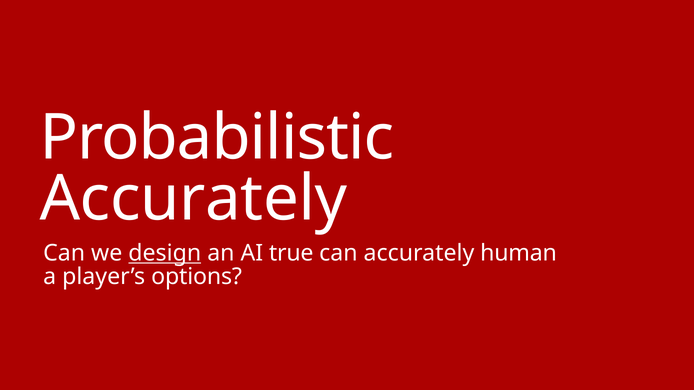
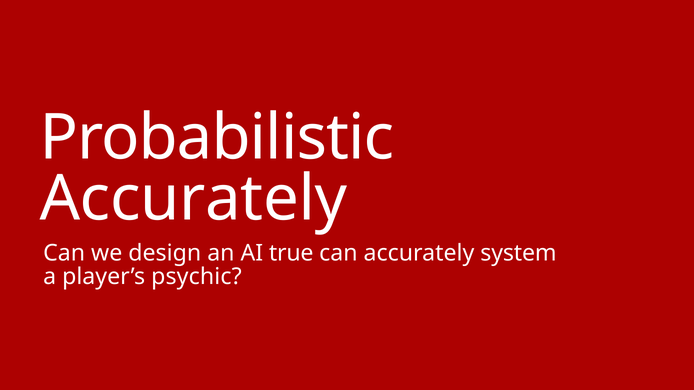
design underline: present -> none (165, 253)
human: human -> system (518, 253)
options: options -> psychic (196, 277)
